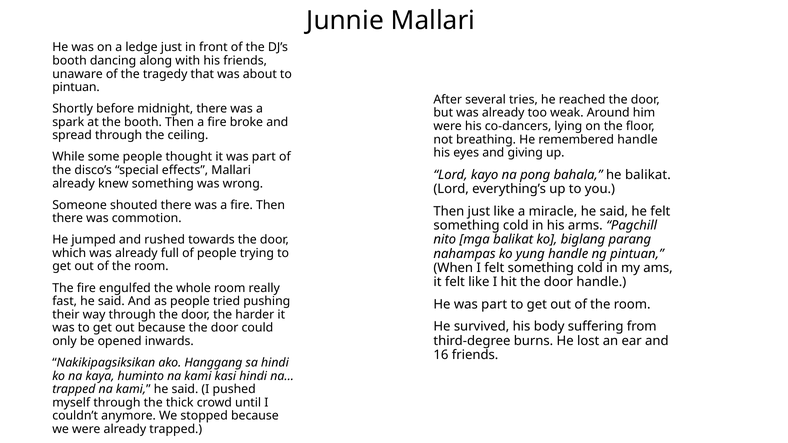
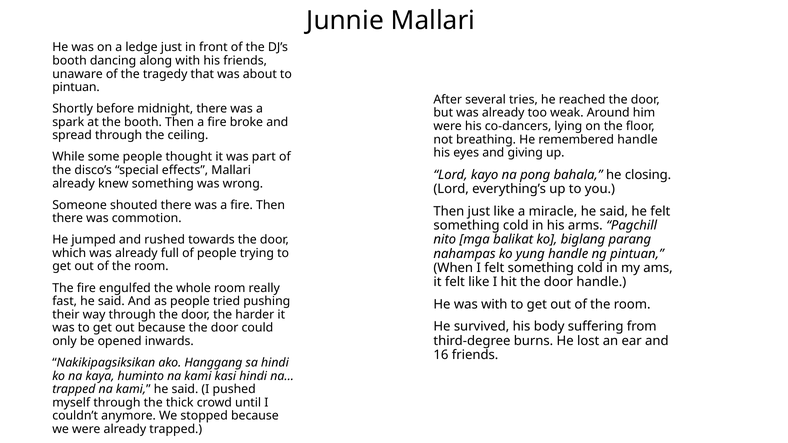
he balikat: balikat -> closing (648, 175)
He was part: part -> with (494, 304)
